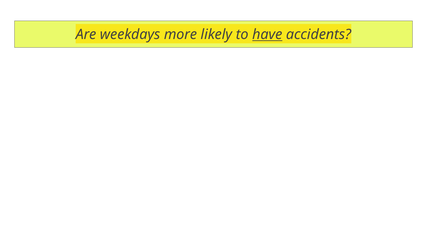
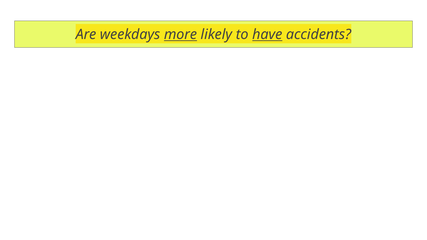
more underline: none -> present (180, 35)
